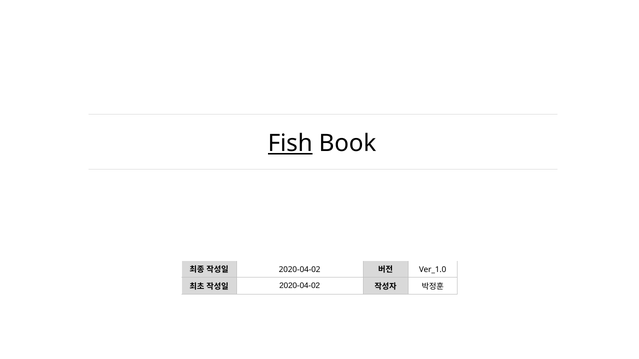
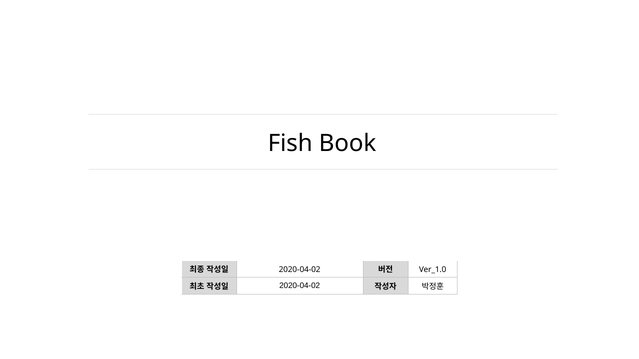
Fish underline: present -> none (290, 144)
